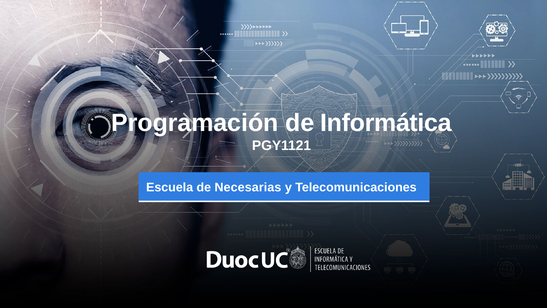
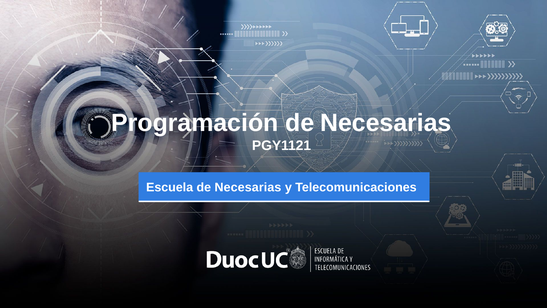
Programación de Informática: Informática -> Necesarias (386, 123)
